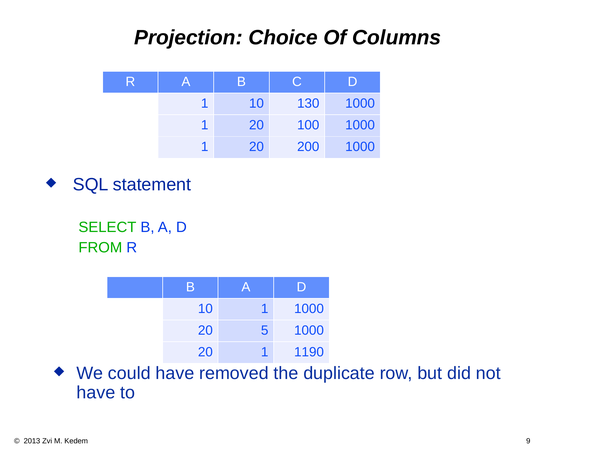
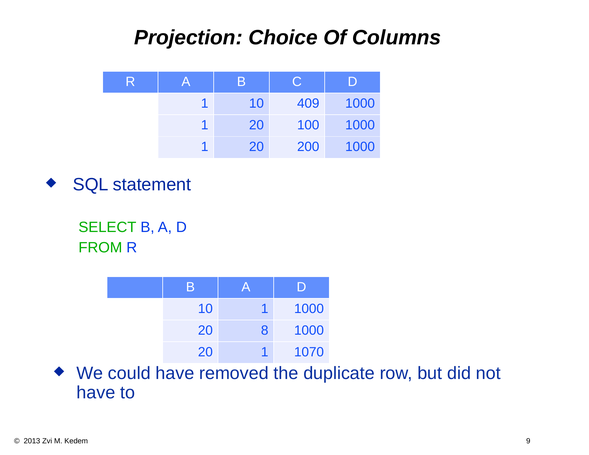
130: 130 -> 409 (308, 104)
5: 5 -> 8 (265, 330)
1190: 1190 -> 1070 (309, 352)
